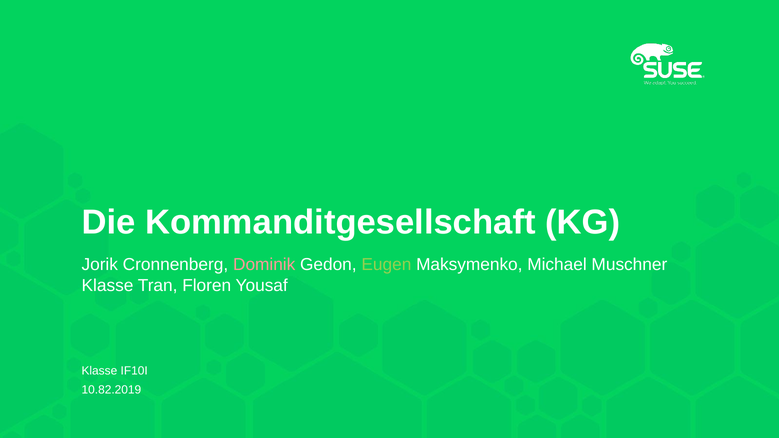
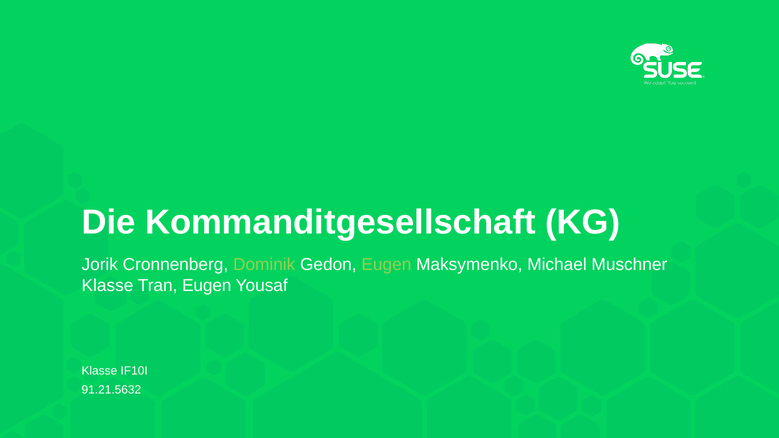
Dominik colour: pink -> light green (264, 265)
Tran Floren: Floren -> Eugen (207, 286)
10.82.2019: 10.82.2019 -> 91.21.5632 (111, 390)
